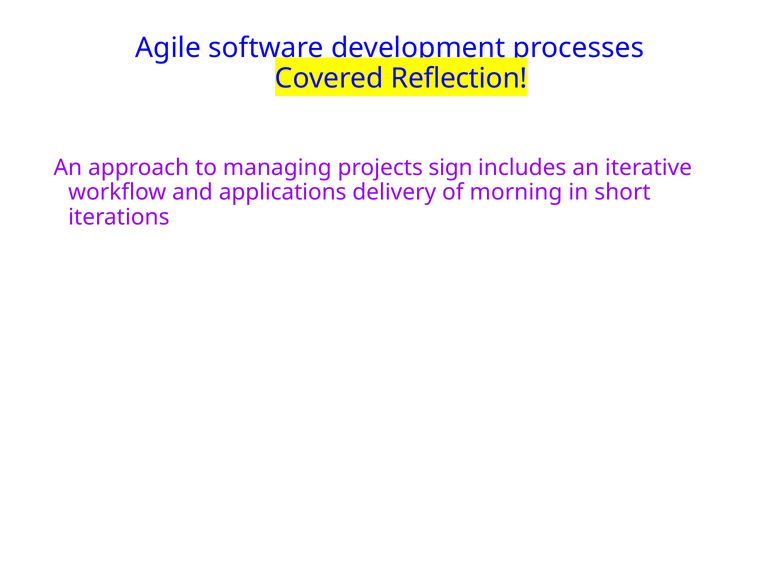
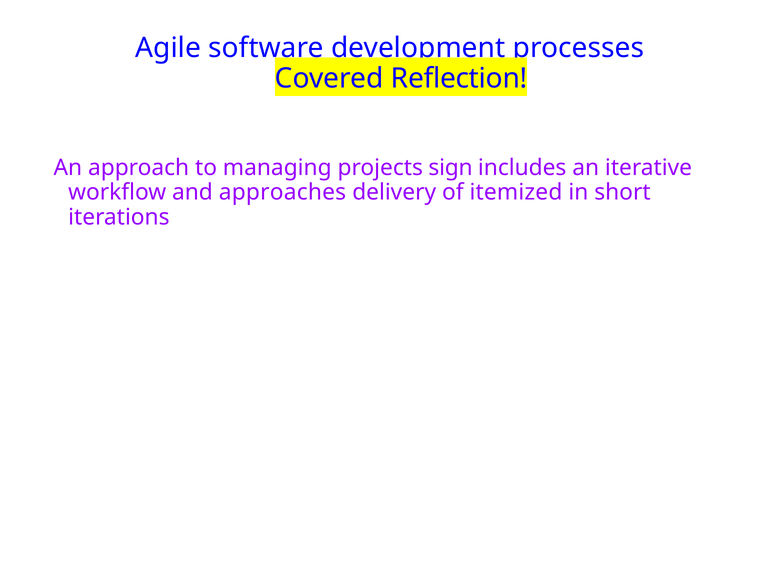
applications: applications -> approaches (282, 192)
morning: morning -> itemized (516, 192)
